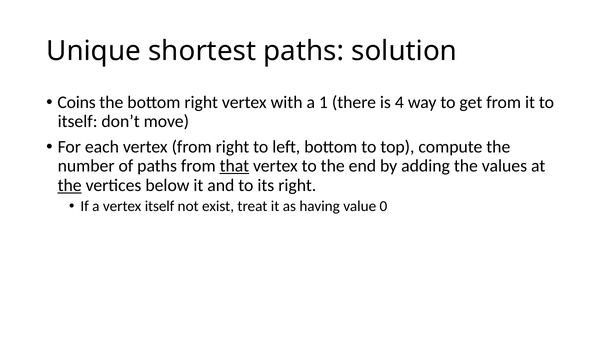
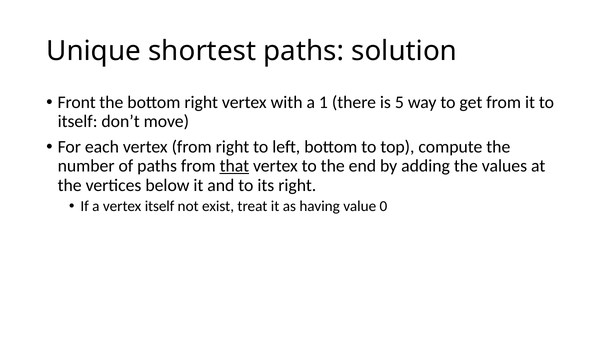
Coins: Coins -> Front (77, 103)
4: 4 -> 5 (399, 103)
the underline: present -> none (70, 185)
